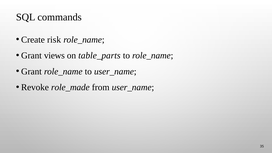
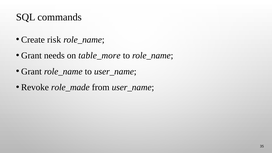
views: views -> needs (54, 56)
table_parts: table_parts -> table_more (99, 56)
